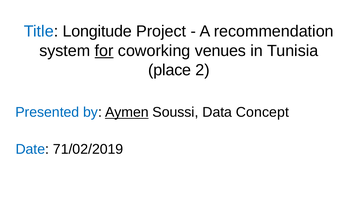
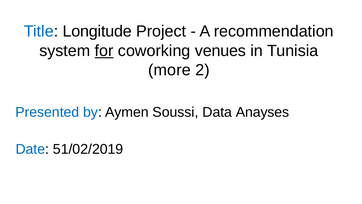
place: place -> more (169, 70)
Aymen underline: present -> none (127, 112)
Concept: Concept -> Anayses (263, 112)
71/02/2019: 71/02/2019 -> 51/02/2019 (88, 149)
